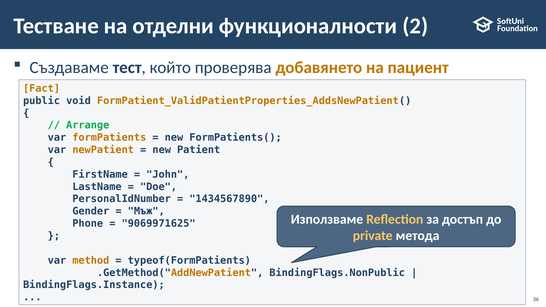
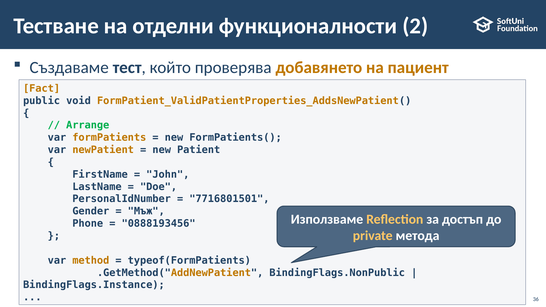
1434567890: 1434567890 -> 7716801501 (229, 199)
9069971625: 9069971625 -> 0888193456 (159, 224)
